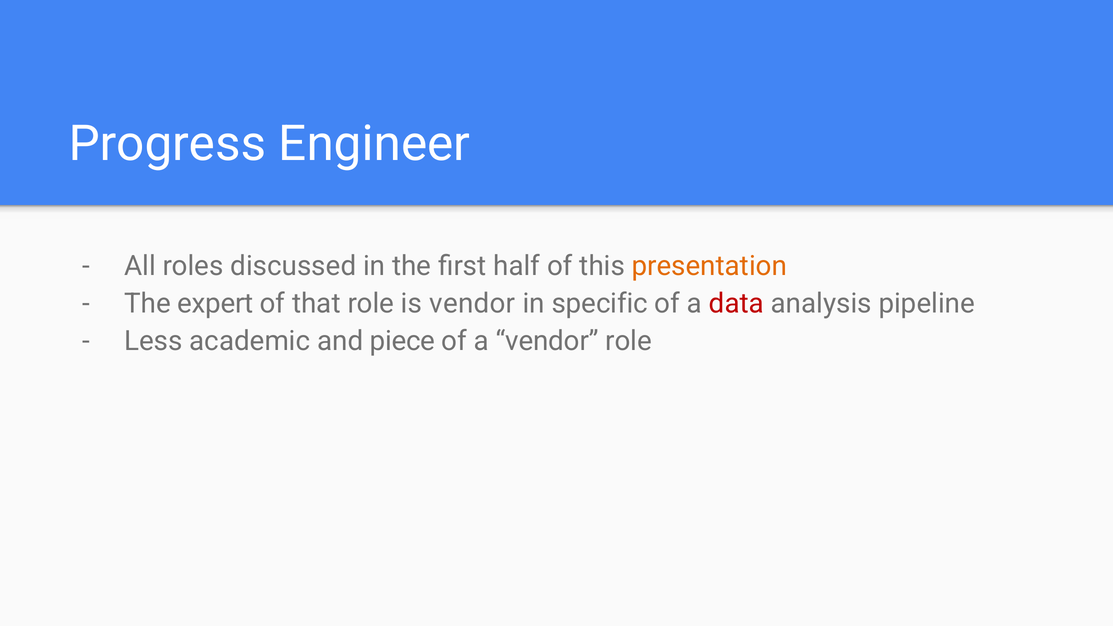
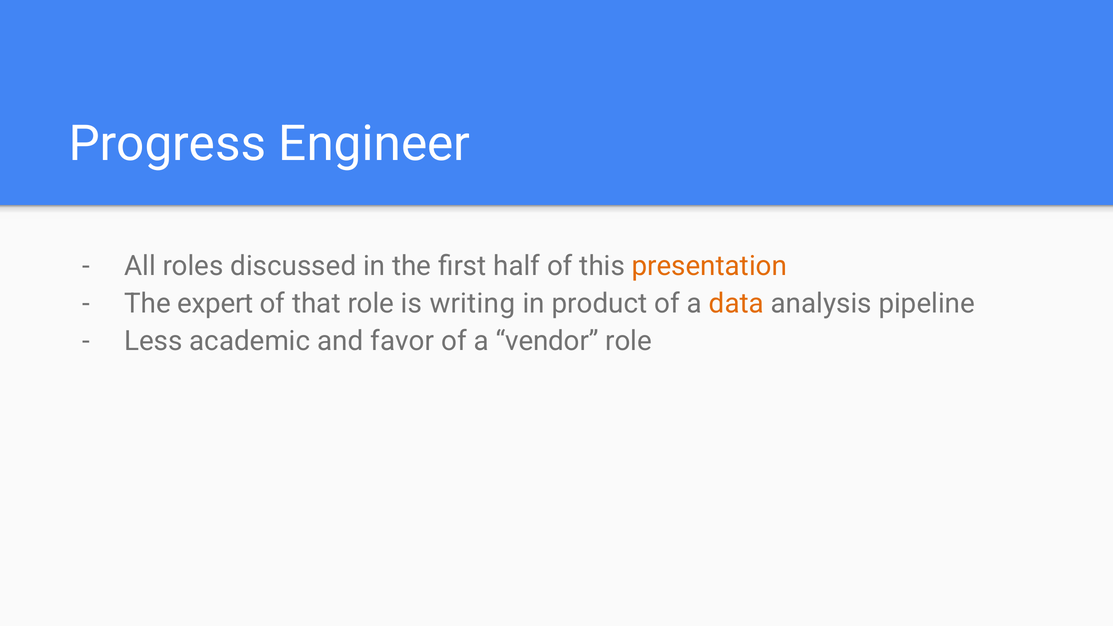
is vendor: vendor -> writing (472, 304)
specific: specific -> product (600, 304)
data colour: red -> orange (736, 304)
piece: piece -> favor (402, 341)
